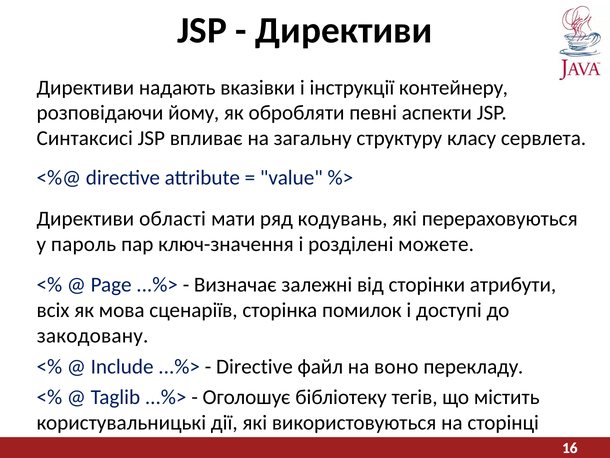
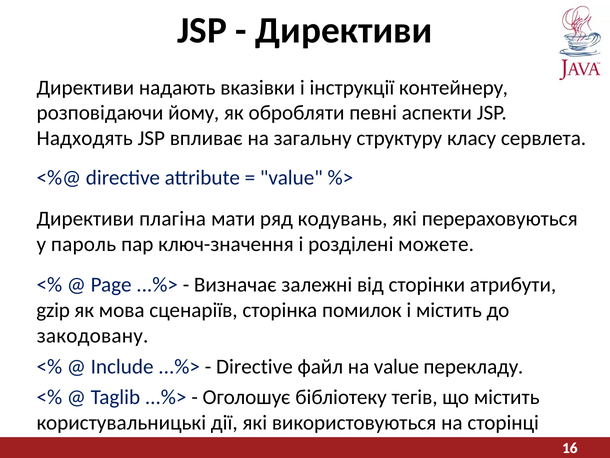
Синтаксисі: Синтаксисі -> Надходять (85, 138)
області: області -> плагіна (173, 218)
всіх: всіх -> gzip (53, 310)
і доступі: доступі -> містить (449, 310)
на воно: воно -> value (396, 366)
